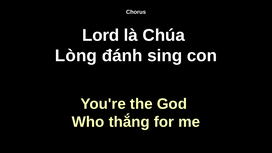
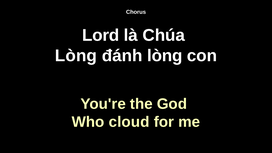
đánh sing: sing -> lòng (165, 56)
thắng: thắng -> cloud (129, 122)
